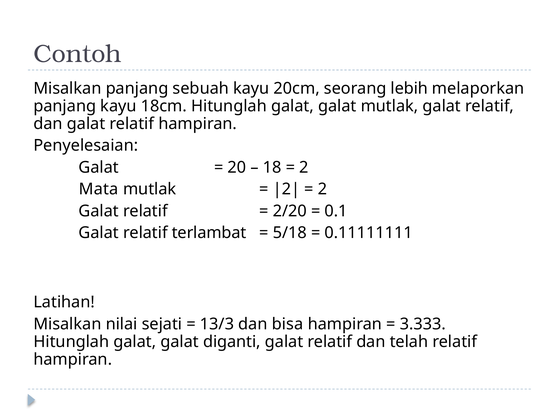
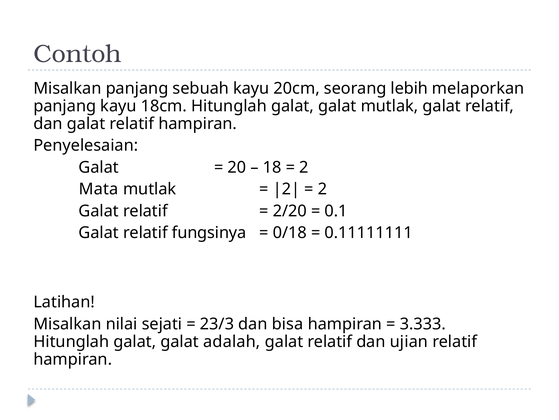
terlambat: terlambat -> fungsinya (209, 232)
5/18: 5/18 -> 0/18 (290, 232)
13/3: 13/3 -> 23/3 (217, 323)
diganti: diganti -> adalah (232, 341)
telah: telah -> ujian (409, 341)
